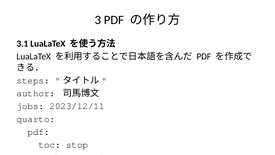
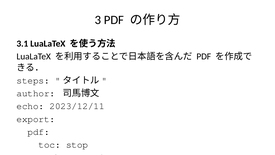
jobs: jobs -> echo (30, 106)
quarto: quarto -> export (36, 119)
